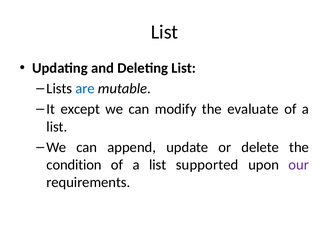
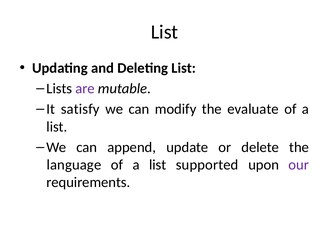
are colour: blue -> purple (85, 88)
except: except -> satisfy (80, 109)
condition: condition -> language (74, 165)
